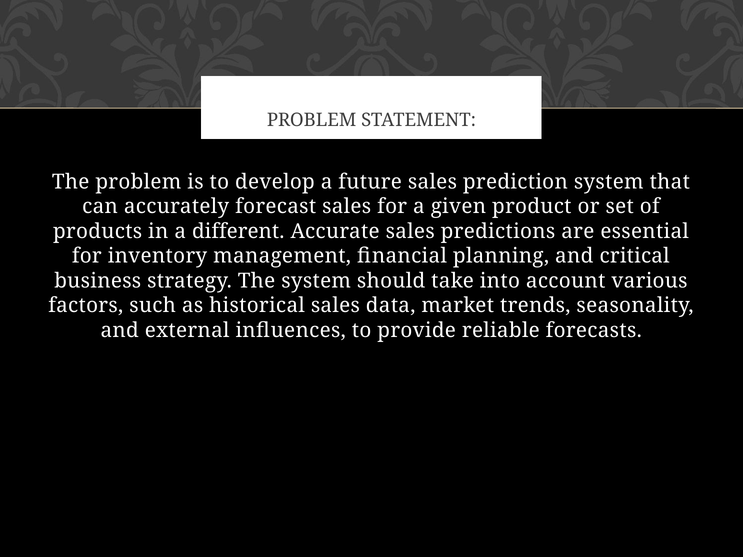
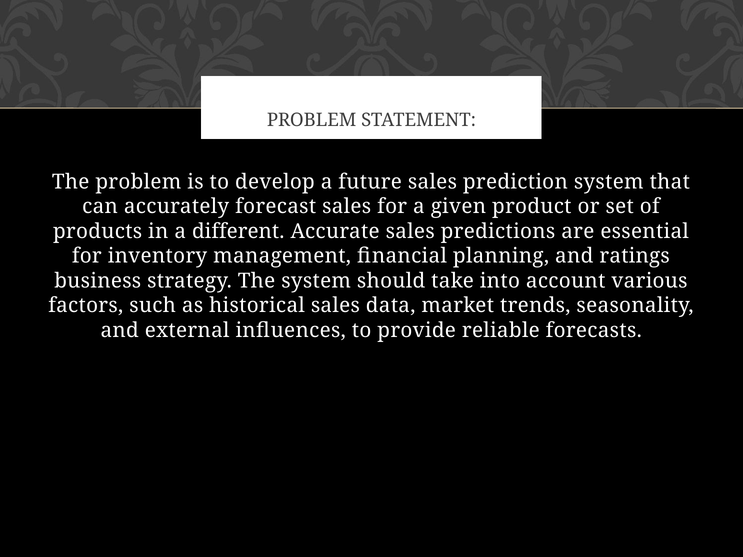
critical: critical -> ratings (635, 256)
